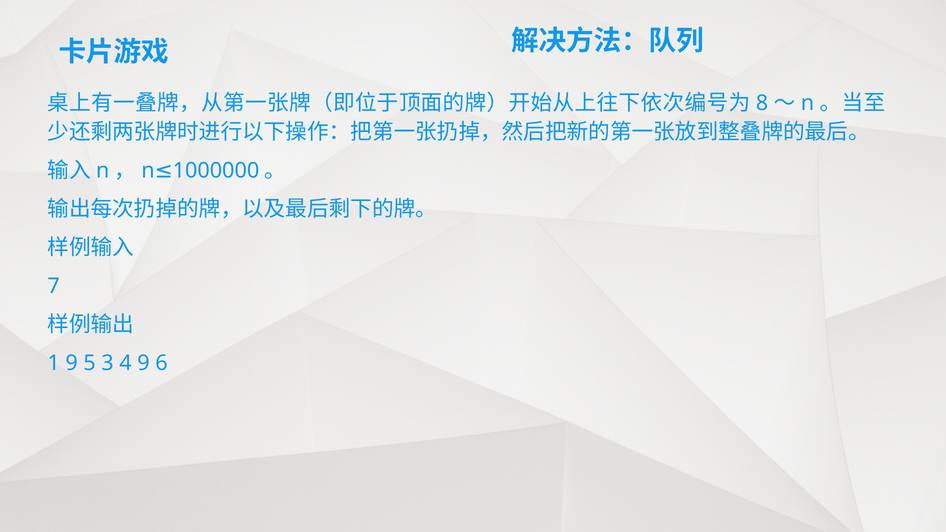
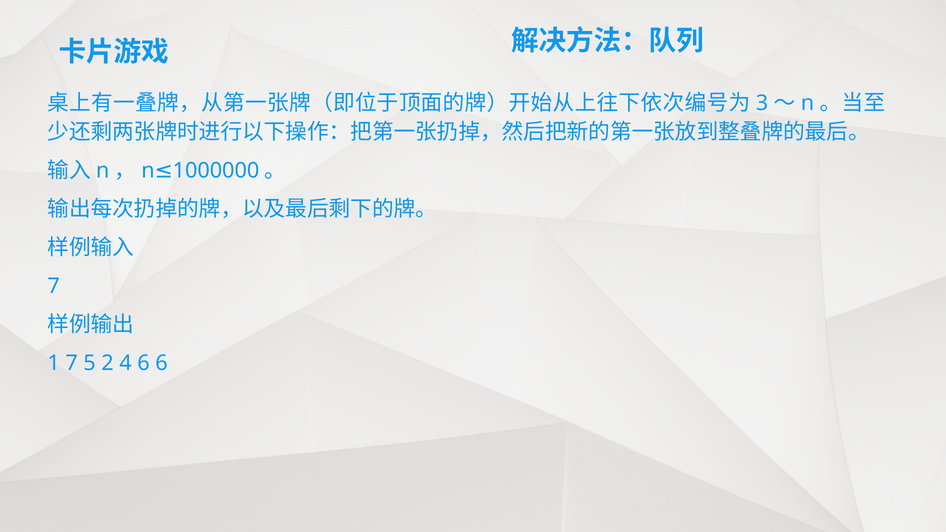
8: 8 -> 3 (762, 103)
1 9: 9 -> 7 (72, 363)
3: 3 -> 2 (107, 363)
4 9: 9 -> 6 (144, 363)
